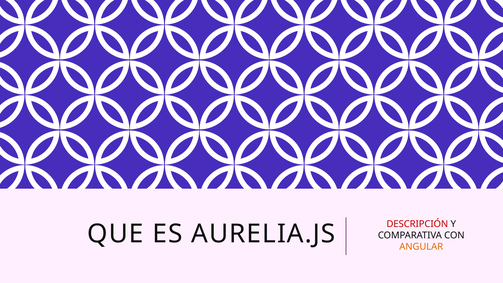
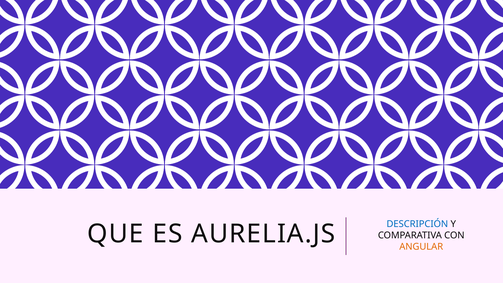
DESCRIPCIÓN colour: red -> blue (417, 224)
